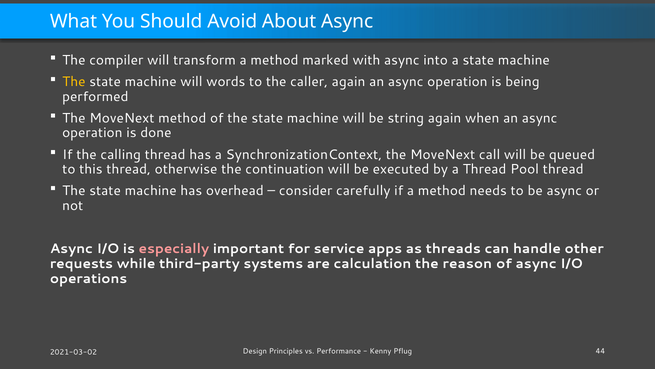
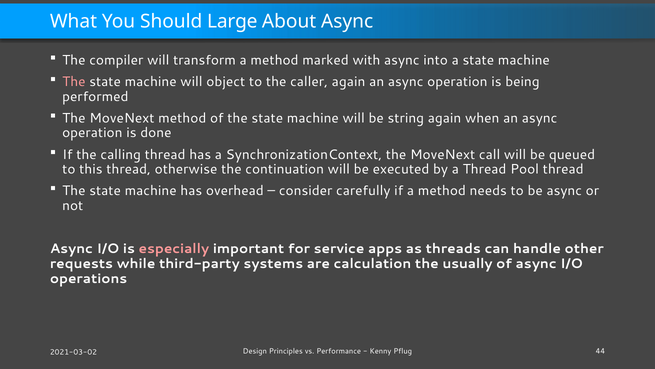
Avoid: Avoid -> Large (232, 21)
The colour: yellow -> pink (74, 82)
words: words -> object (226, 82)
reason: reason -> usually (467, 263)
